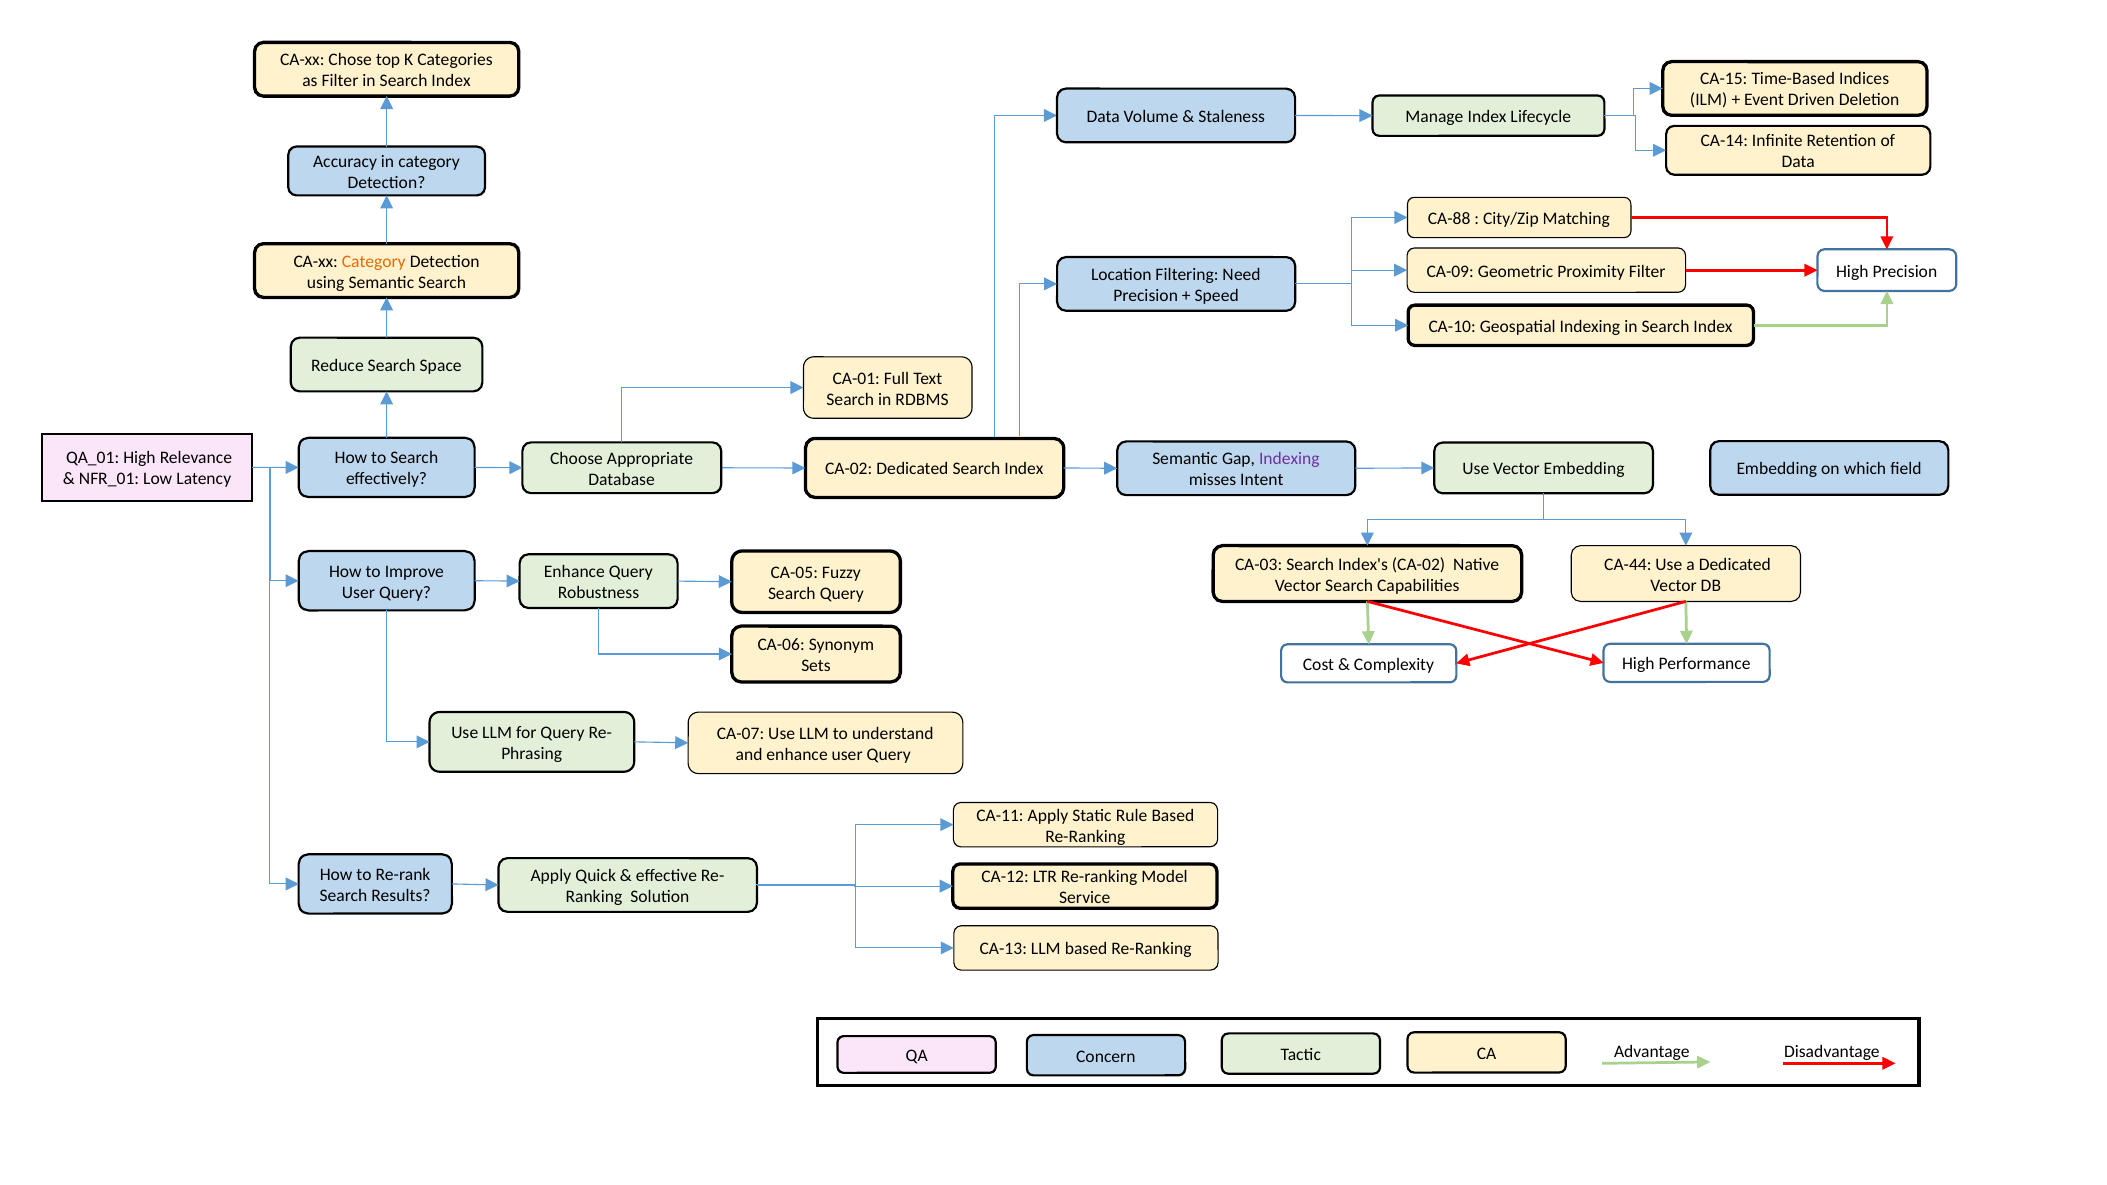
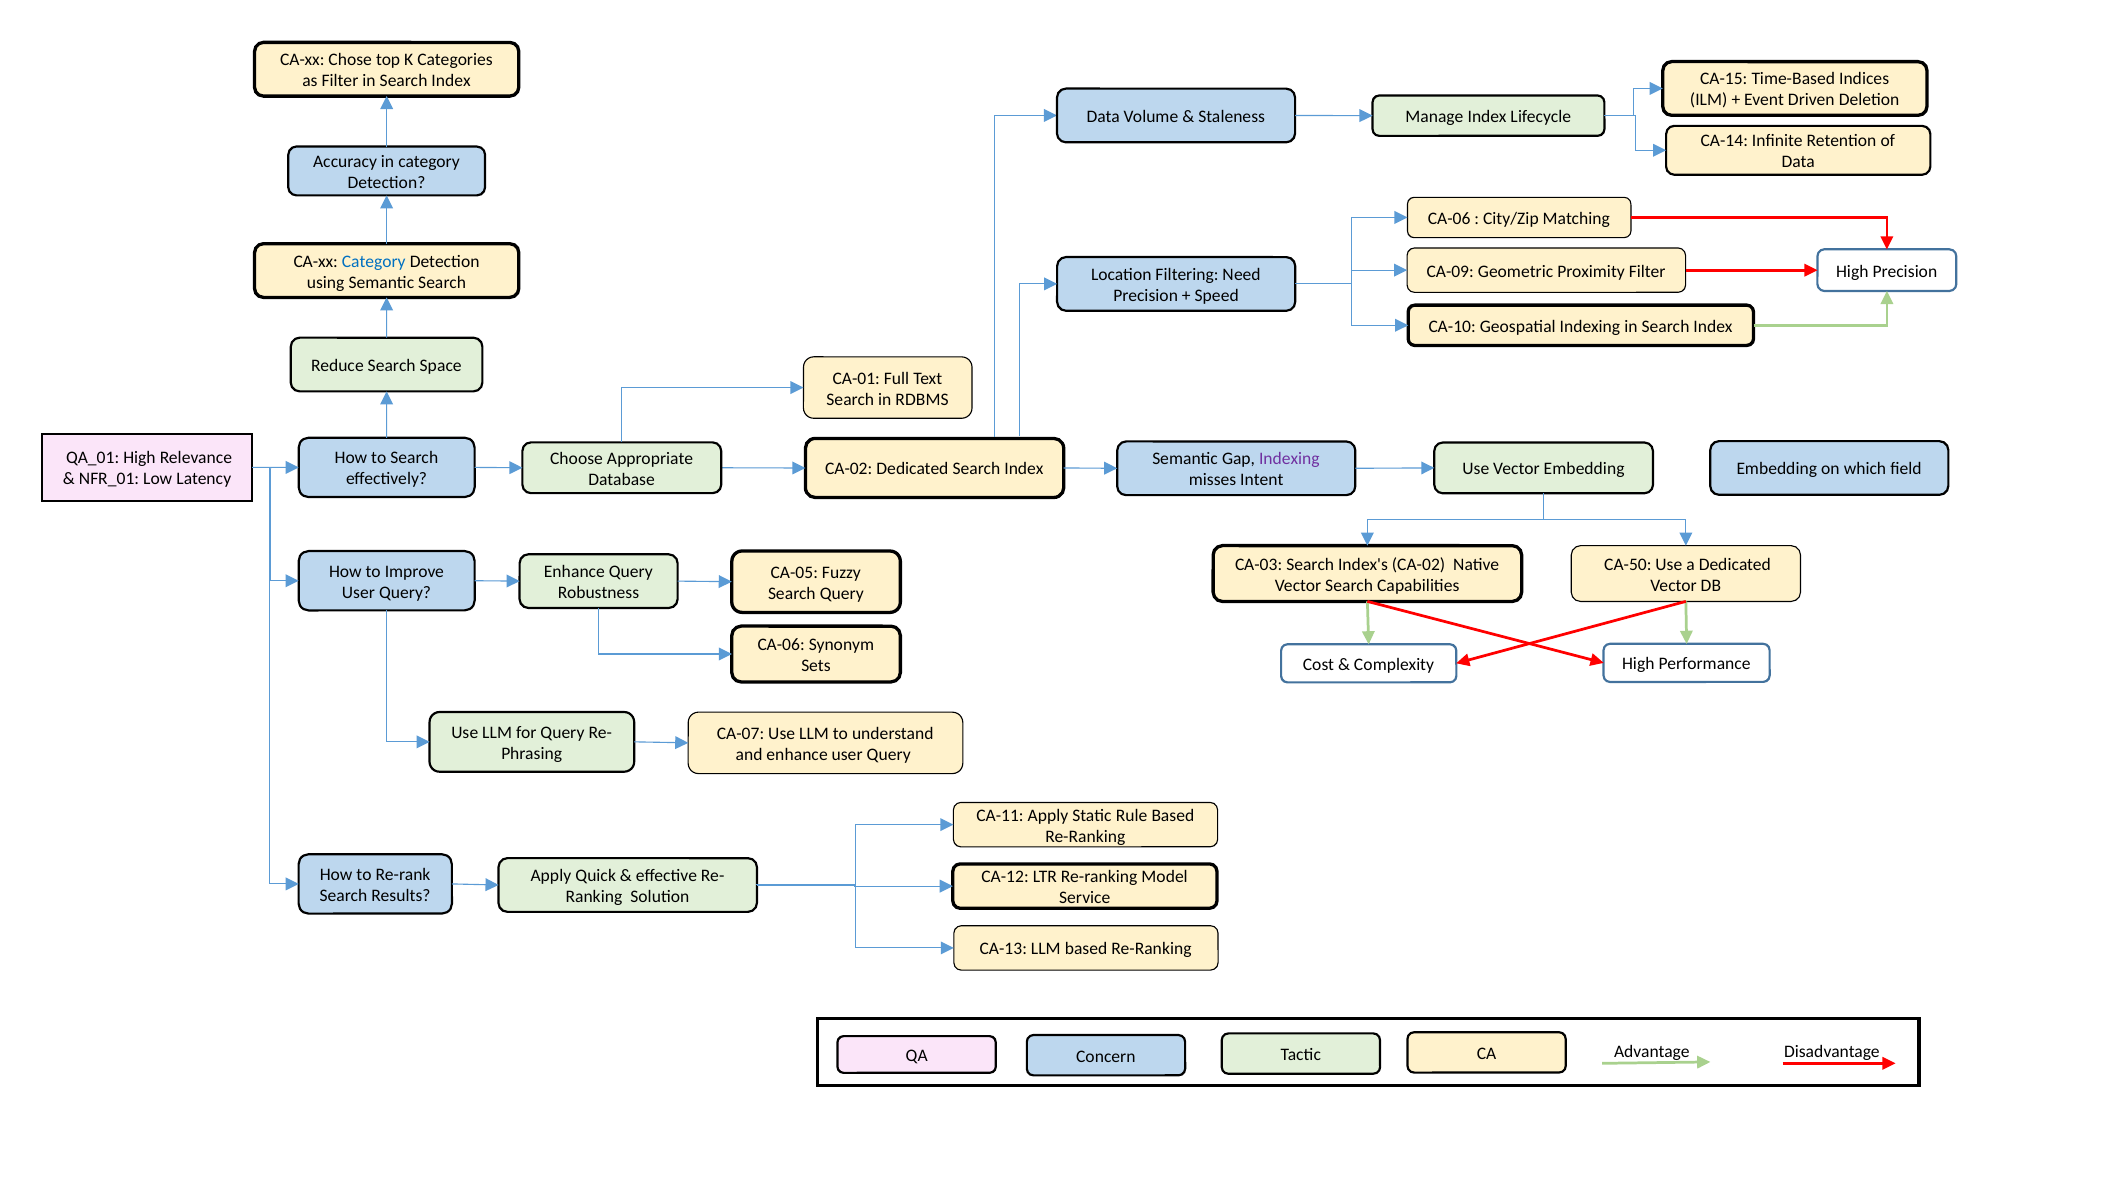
CA-88: CA-88 -> CA-06 (1449, 219)
Category colour: orange -> blue (374, 261)
CA-44: CA-44 -> CA-50 (1628, 564)
